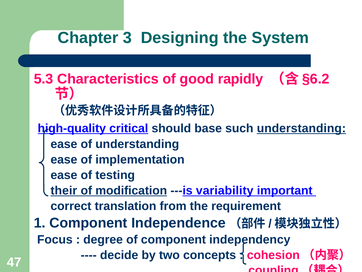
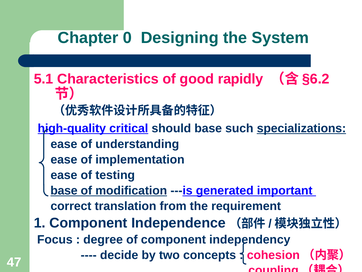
3: 3 -> 0 (127, 38)
5.3: 5.3 -> 5.1 (44, 79)
such understanding: understanding -> specializations (301, 128)
their: their -> base (64, 190)
variability: variability -> generated (225, 190)
